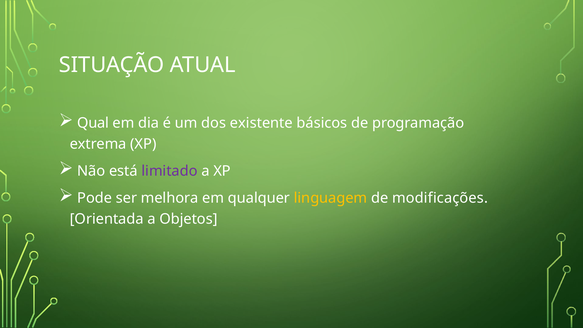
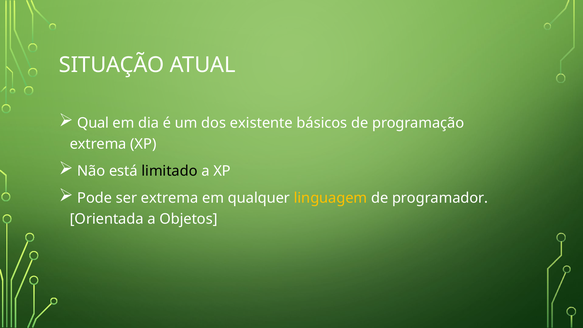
limitado colour: purple -> black (170, 171)
ser melhora: melhora -> extrema (170, 198)
modificações: modificações -> programador (440, 198)
